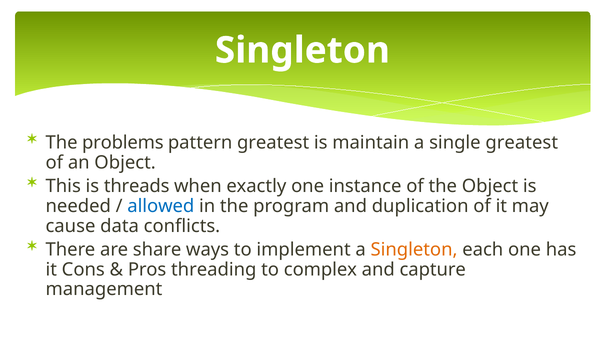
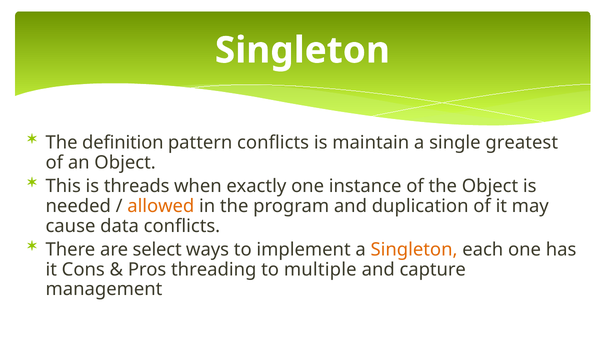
problems: problems -> definition (123, 143)
pattern greatest: greatest -> conflicts (273, 143)
allowed colour: blue -> orange (161, 206)
share: share -> select (157, 250)
complex: complex -> multiple (320, 270)
